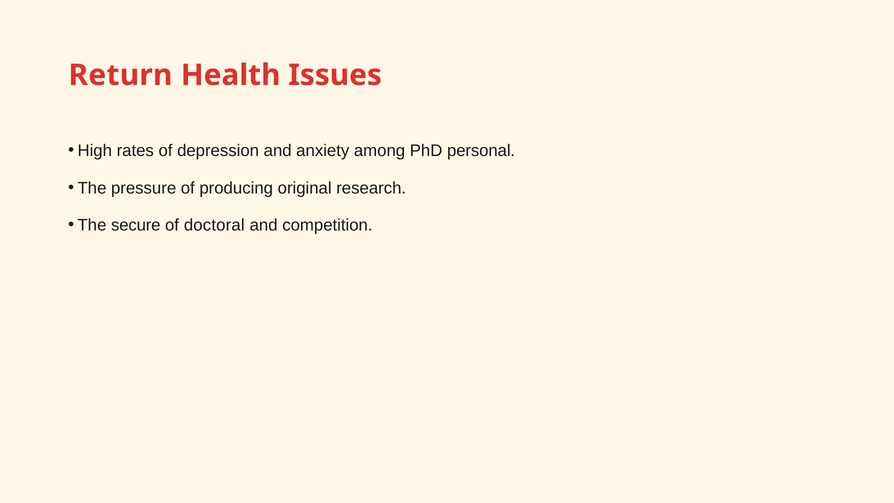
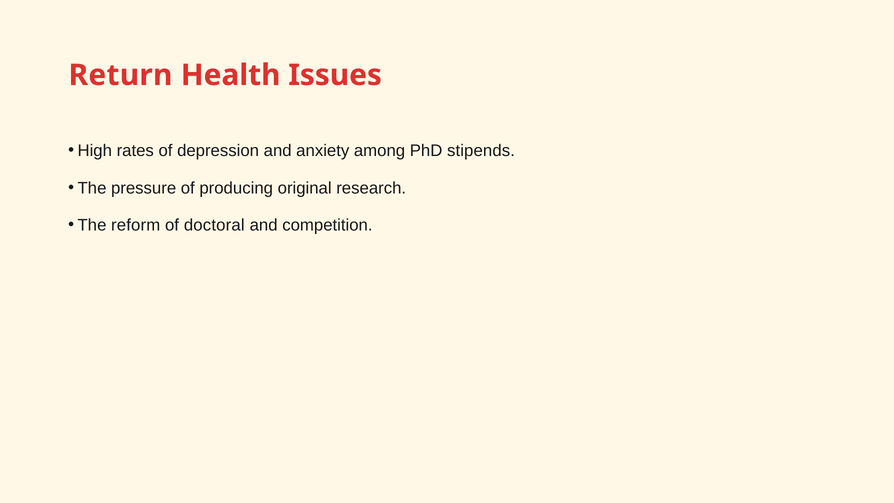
personal: personal -> stipends (481, 151)
secure: secure -> reform (136, 225)
